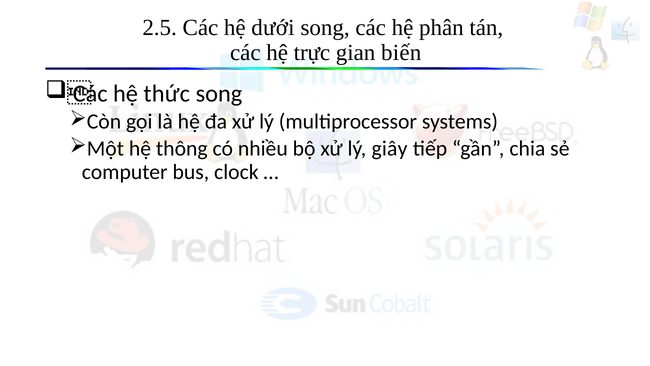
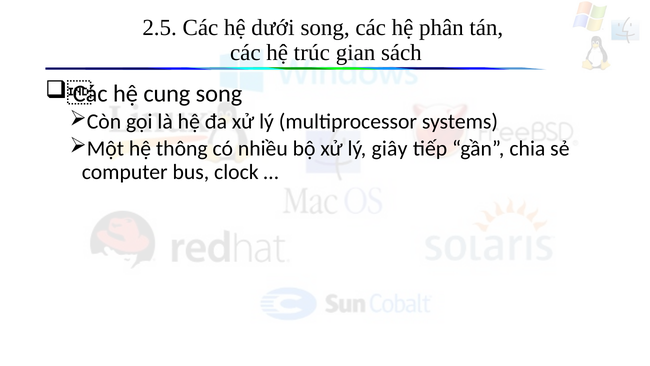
trực: trực -> trúc (312, 52)
biến: biến -> sách (401, 52)
thức: thức -> cung (167, 93)
